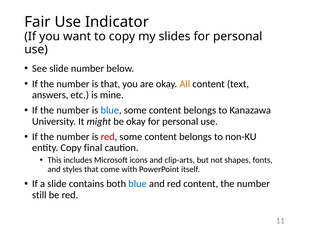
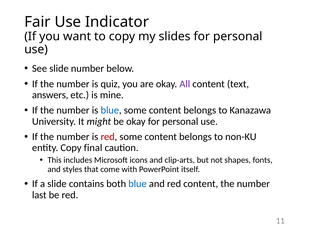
is that: that -> quiz (110, 84)
All colour: orange -> purple (185, 84)
still: still -> last (39, 196)
